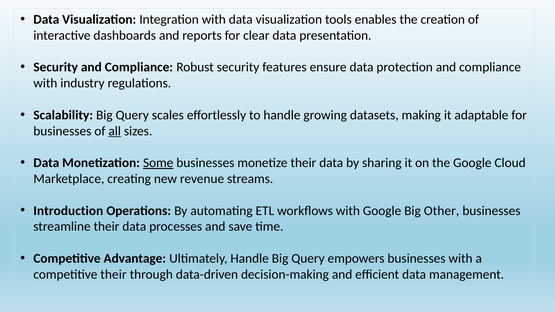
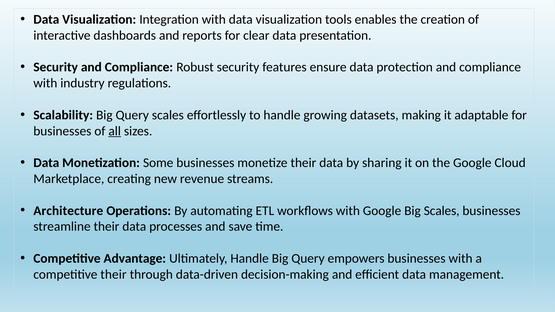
Some underline: present -> none (158, 163)
Introduction: Introduction -> Architecture (68, 211)
Big Other: Other -> Scales (442, 211)
